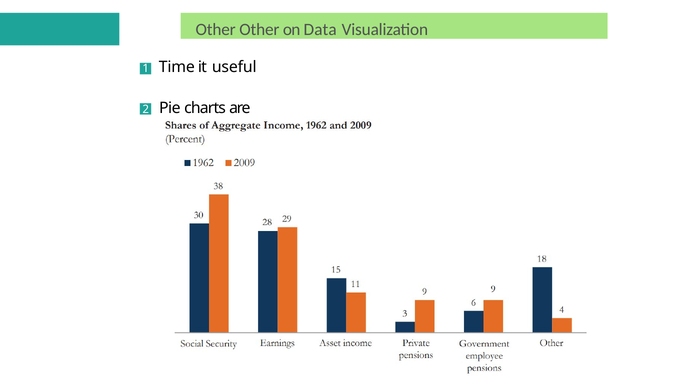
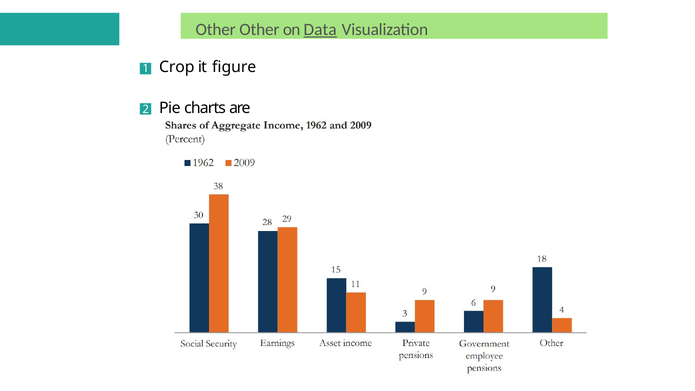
Data underline: none -> present (320, 30)
Time: Time -> Crop (177, 67)
useful: useful -> figure (234, 67)
